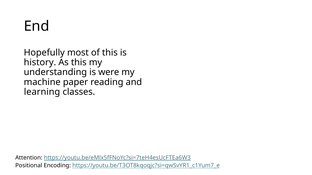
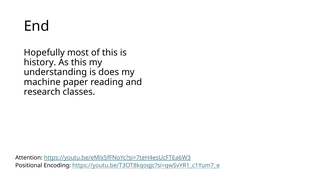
were: were -> does (109, 72)
learning: learning -> research (42, 92)
